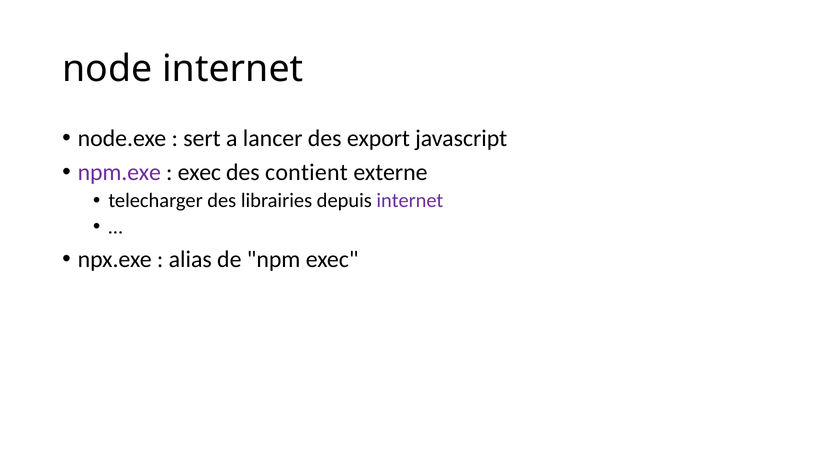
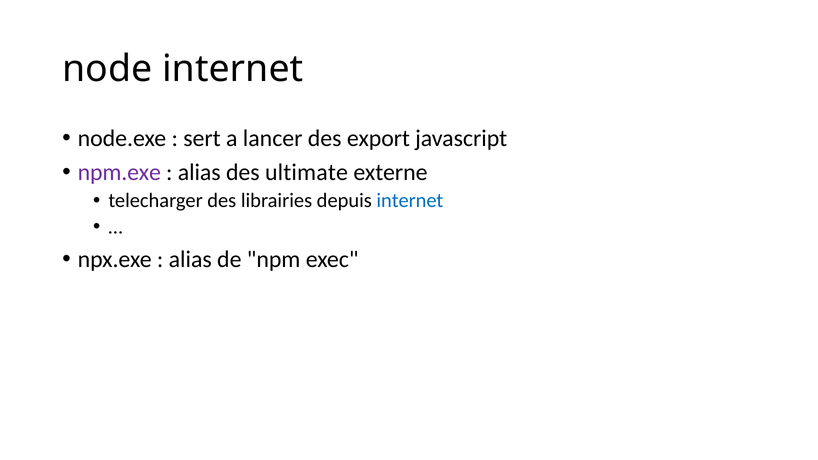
exec: exec -> alias (199, 173)
contient: contient -> ultimate (306, 173)
internet colour: purple -> blue (410, 201)
